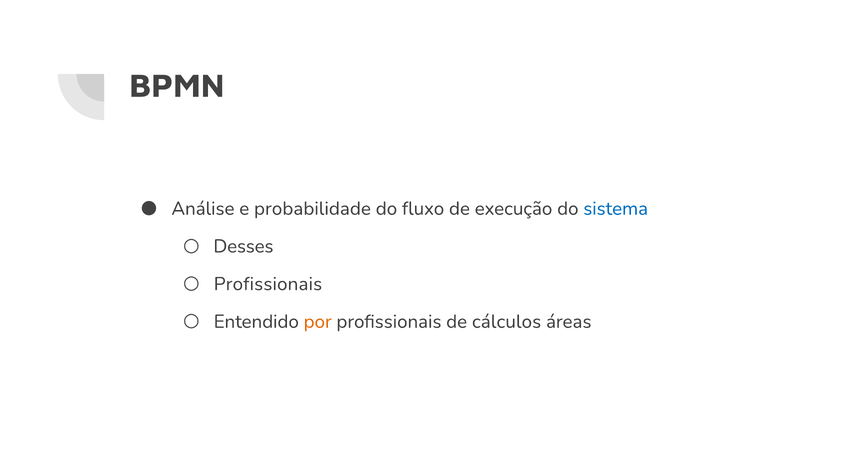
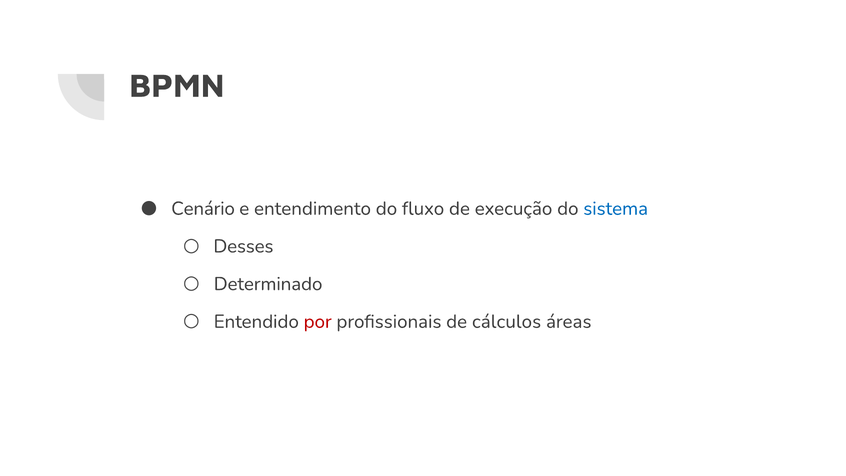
Análise: Análise -> Cenário (203, 209)
probabilidade: probabilidade -> entendimento (312, 209)
Profissionais: Profissionais -> Determinado (268, 284)
por colour: orange -> red (318, 322)
